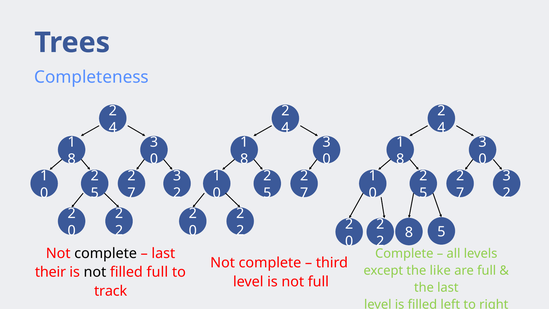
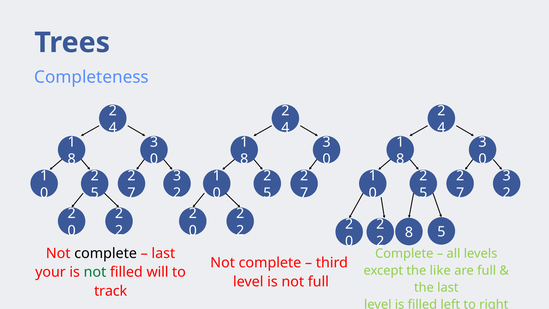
their: their -> your (50, 272)
not colour: black -> green (95, 272)
filled full: full -> will (157, 272)
